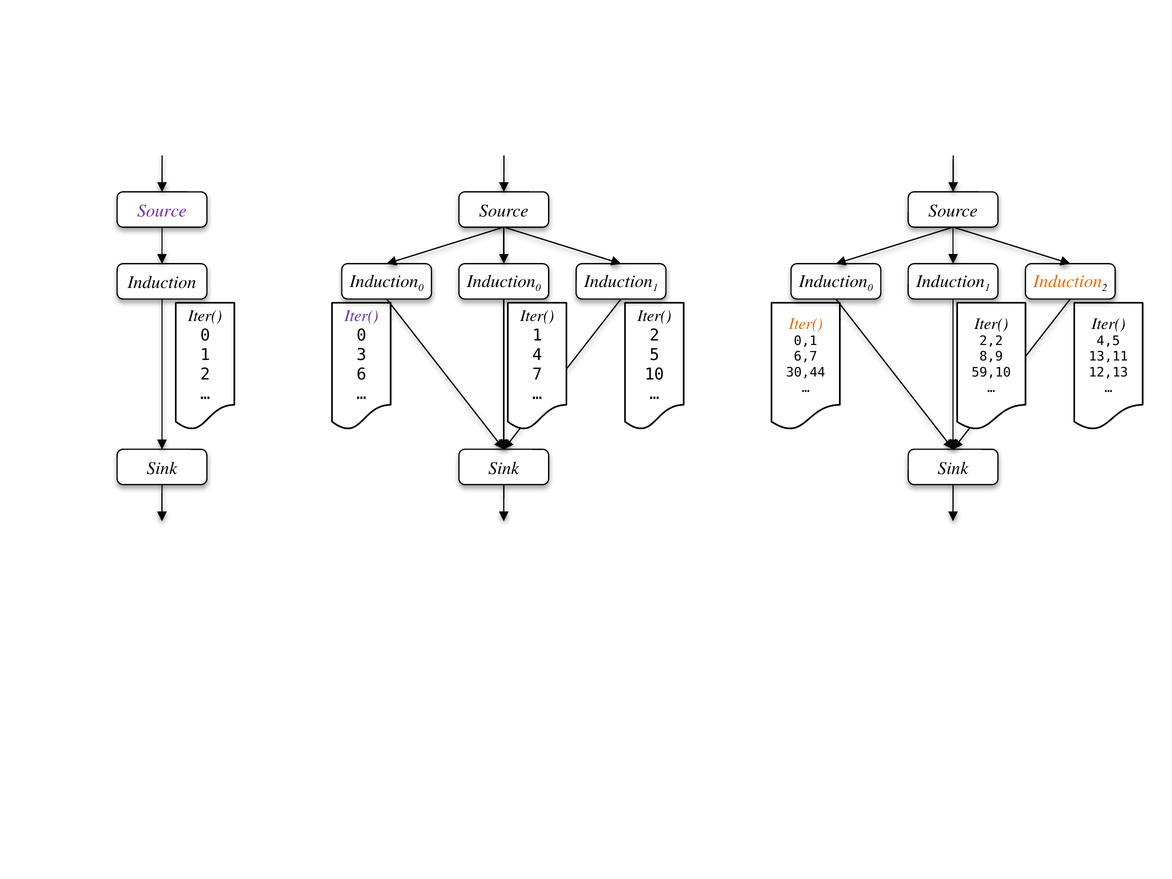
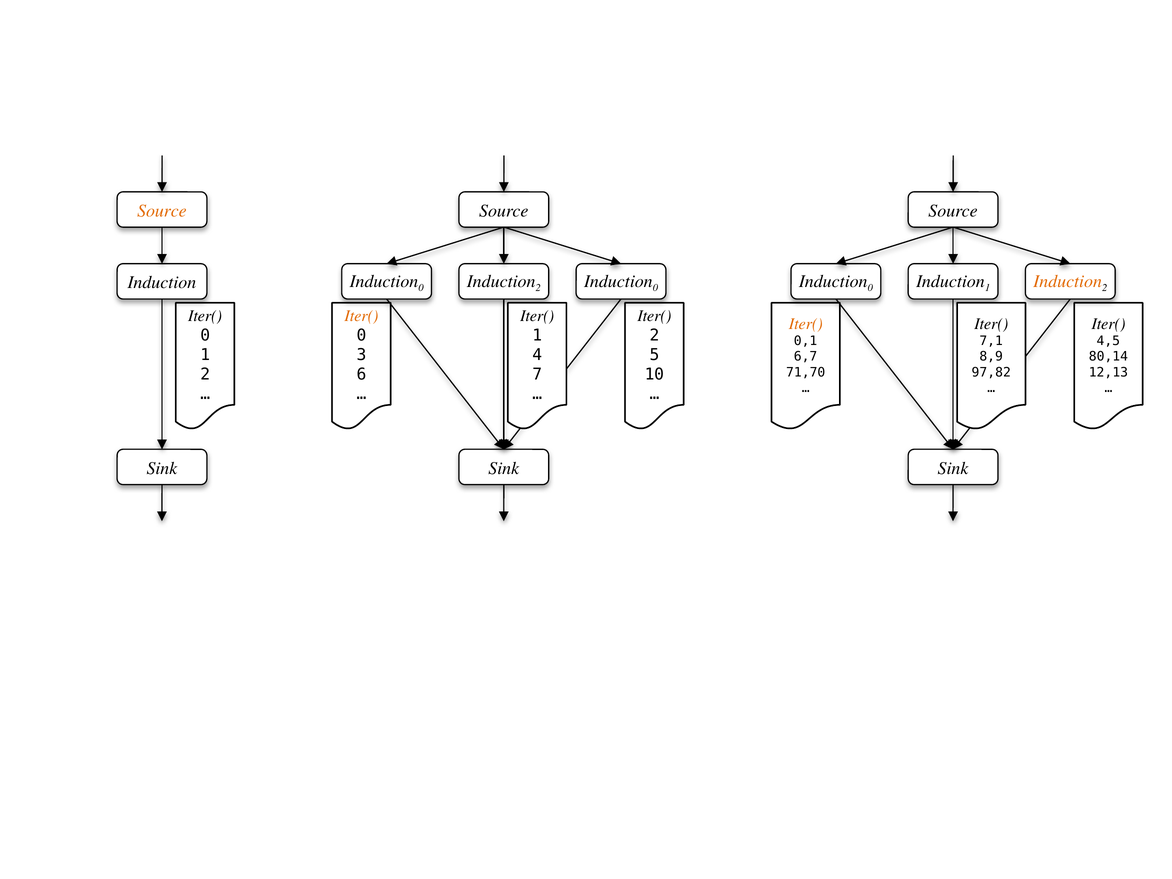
Source colour: purple -> orange (162, 211)
0: 0 -> 2 (538, 288)
1: 1 -> 0 (655, 288)
Iter( colour: purple -> orange (361, 316)
2,2: 2,2 -> 7,1 (991, 341)
13,11: 13,11 -> 80,14 (1108, 357)
30,44: 30,44 -> 71,70 (806, 372)
59,10: 59,10 -> 97,82 (991, 372)
